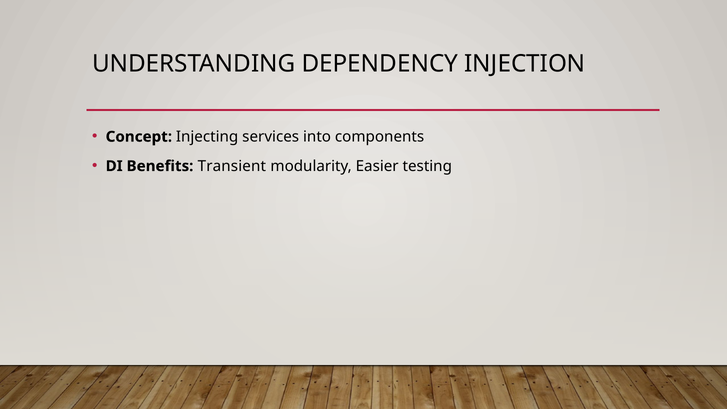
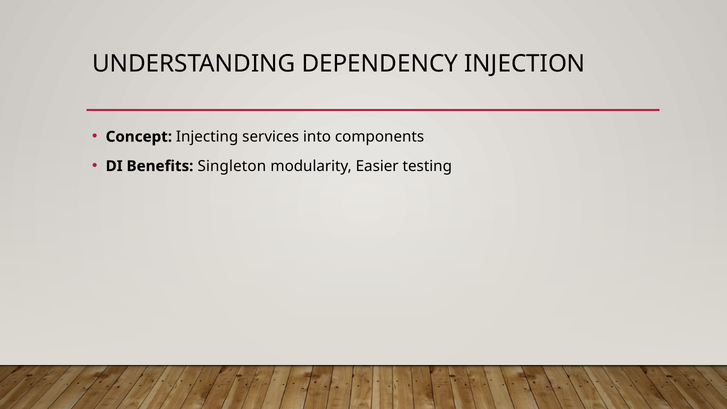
Transient: Transient -> Singleton (232, 166)
